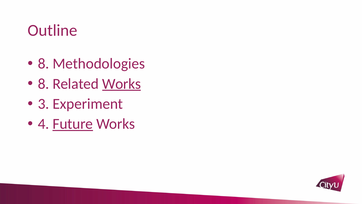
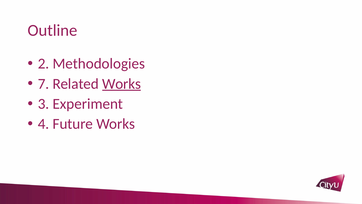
8: 8 -> 2 (43, 64)
8: 8 -> 7 (43, 84)
Future underline: present -> none (73, 124)
